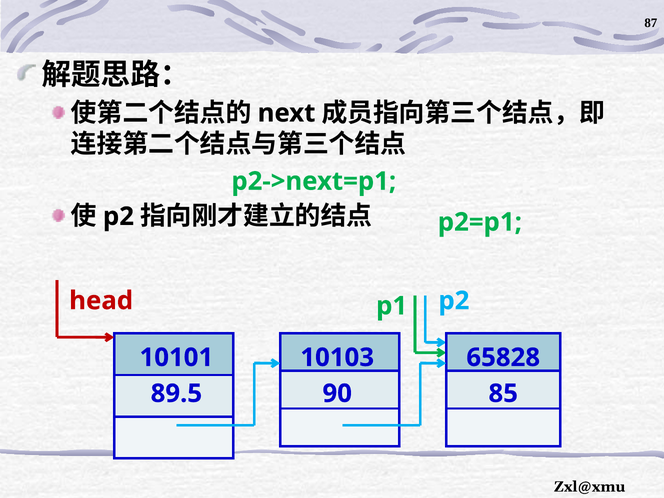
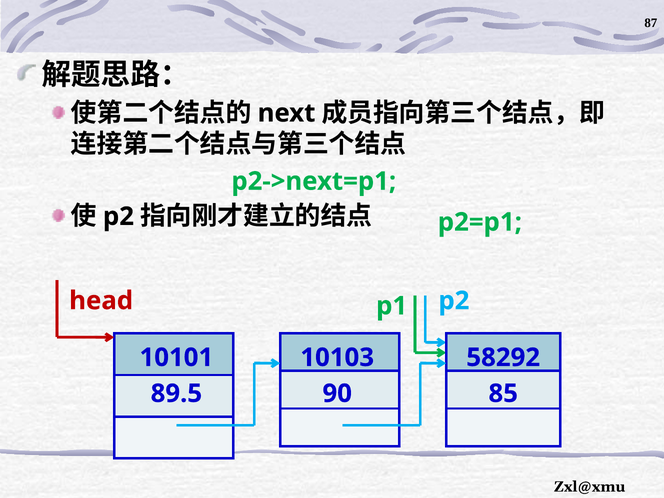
65828: 65828 -> 58292 (503, 358)
